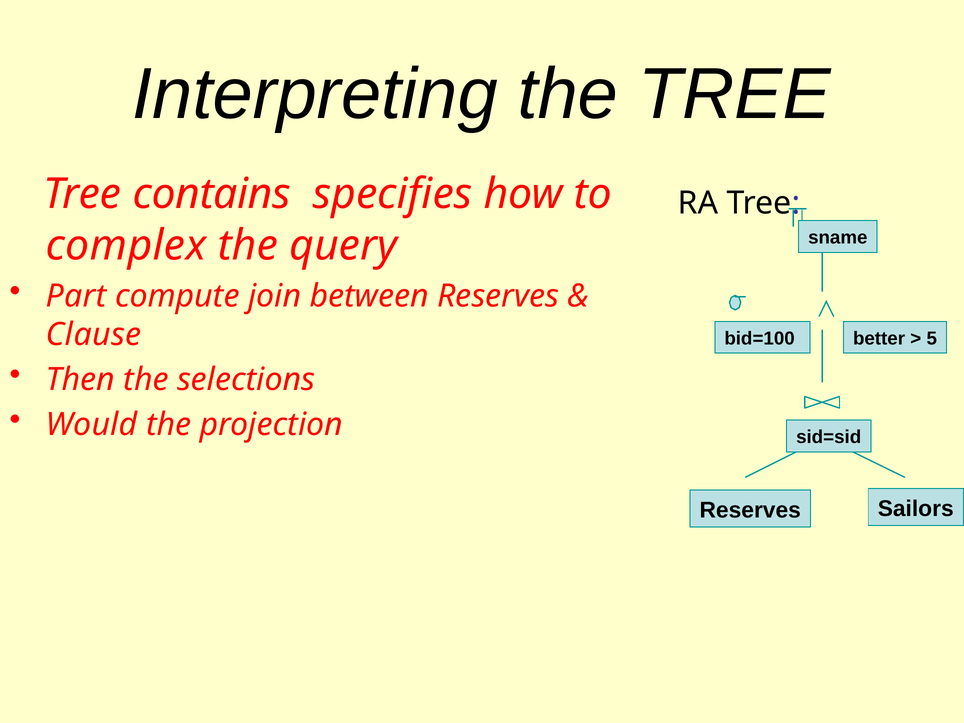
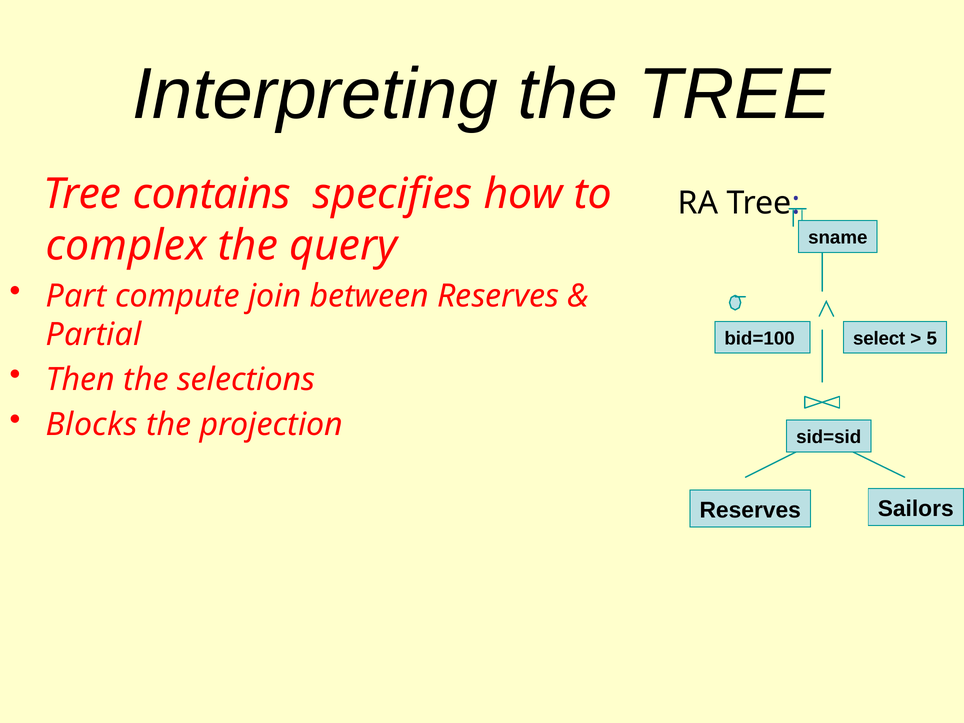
Clause: Clause -> Partial (94, 335)
better: better -> select (879, 339)
Would: Would -> Blocks (92, 425)
